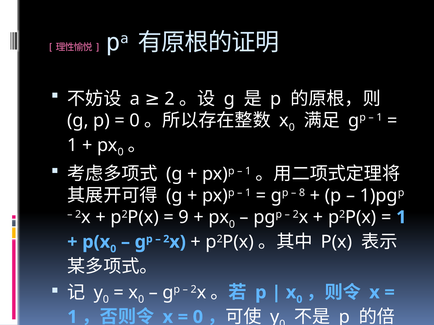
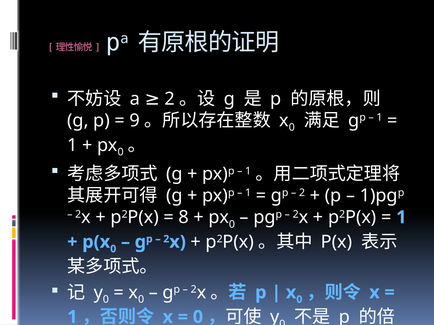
0: 0 -> 9 (135, 121)
8: 8 -> 2 (302, 193)
9: 9 -> 8 (184, 218)
